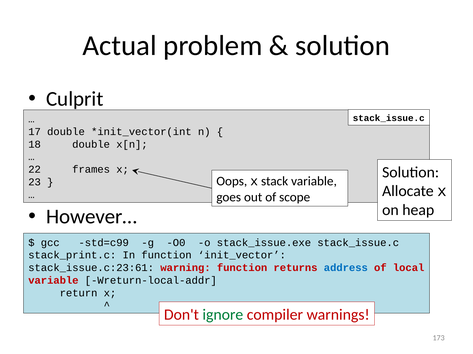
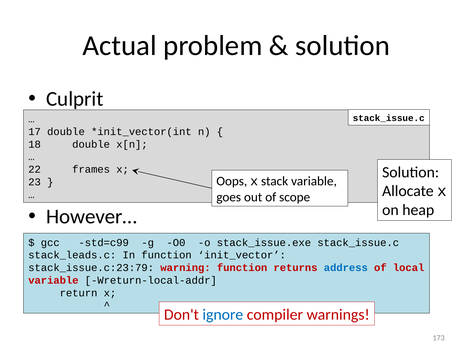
stack_print.c: stack_print.c -> stack_leads.c (72, 256)
stack_issue.c:23:61: stack_issue.c:23:61 -> stack_issue.c:23:79 (91, 268)
ignore colour: green -> blue (223, 315)
